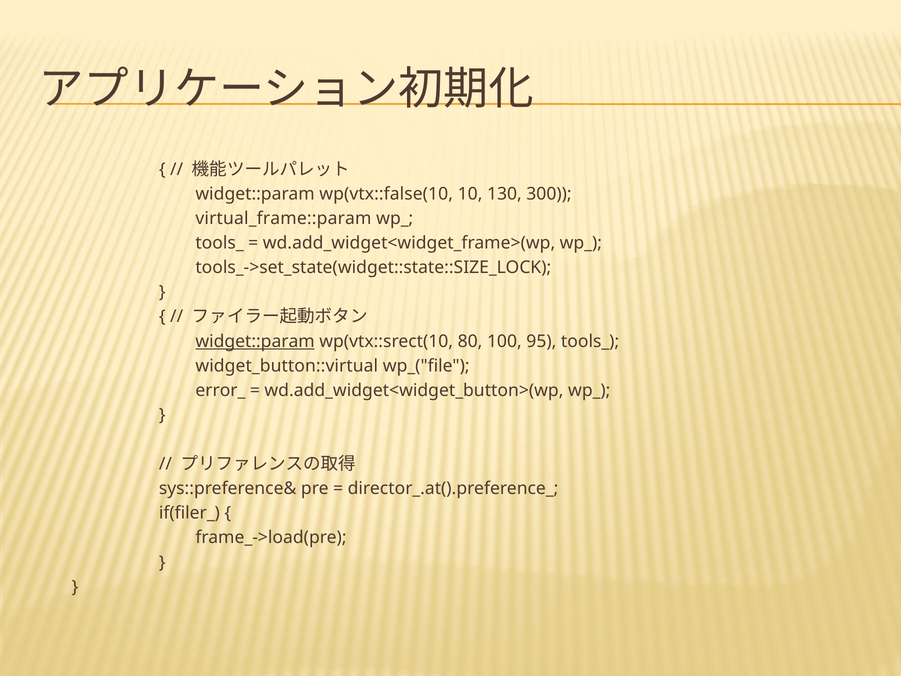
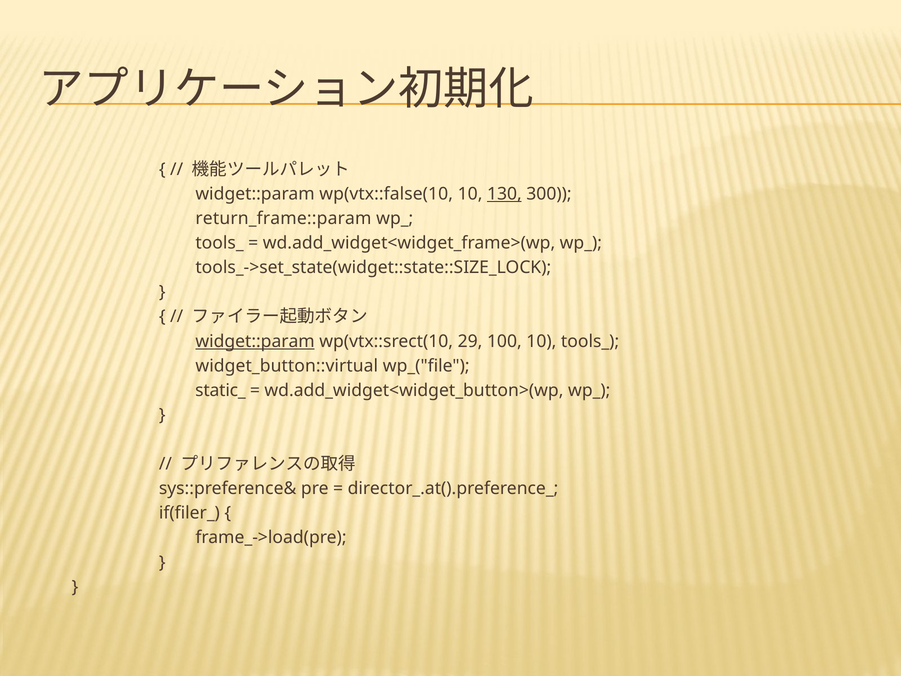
130 underline: none -> present (504, 194)
virtual_frame::param: virtual_frame::param -> return_frame::param (283, 218)
80: 80 -> 29 (470, 341)
100 95: 95 -> 10 (541, 341)
error_: error_ -> static_ (220, 390)
